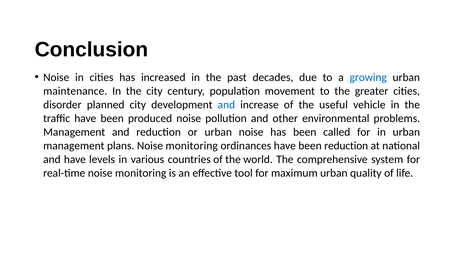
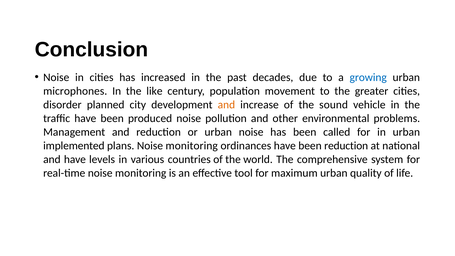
maintenance: maintenance -> microphones (75, 91)
the city: city -> like (154, 91)
and colour: blue -> orange (226, 105)
useful: useful -> sound (334, 105)
management: management -> implemented (74, 146)
